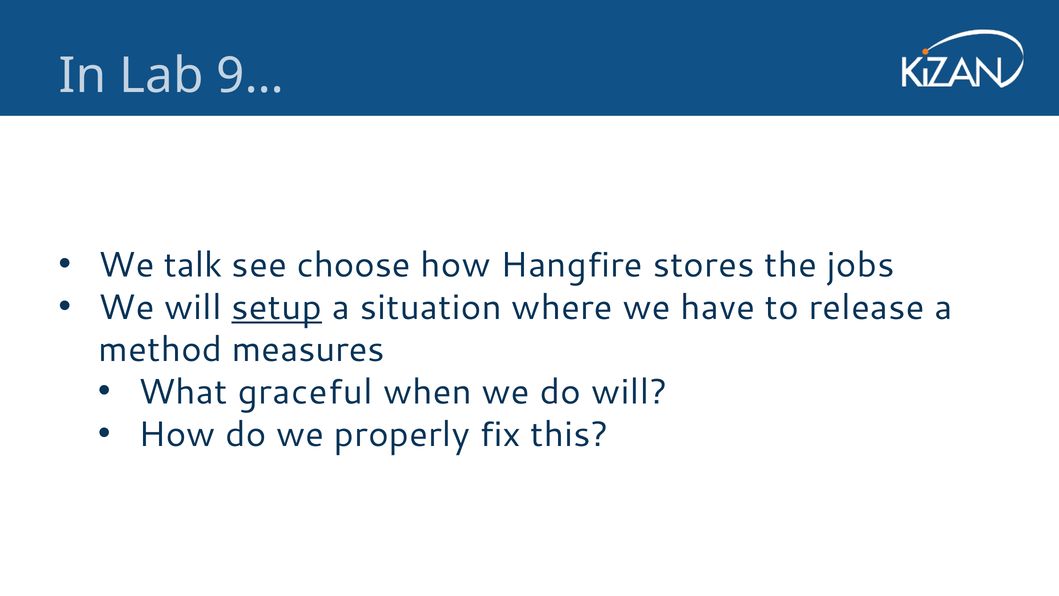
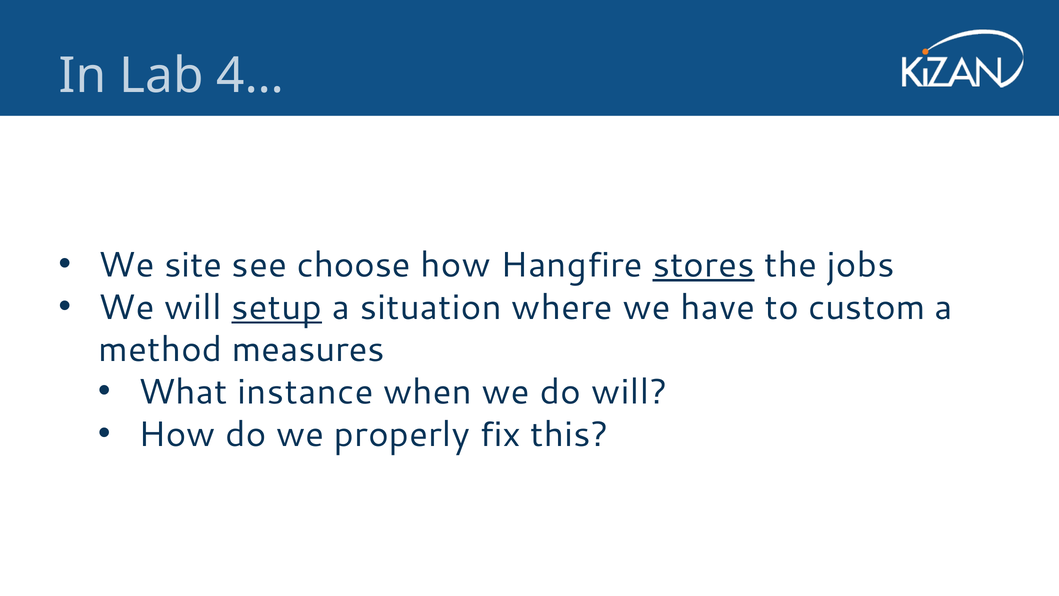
9…: 9… -> 4… (250, 76)
talk: talk -> site (193, 265)
stores underline: none -> present (704, 265)
release: release -> custom (867, 307)
graceful: graceful -> instance (305, 392)
